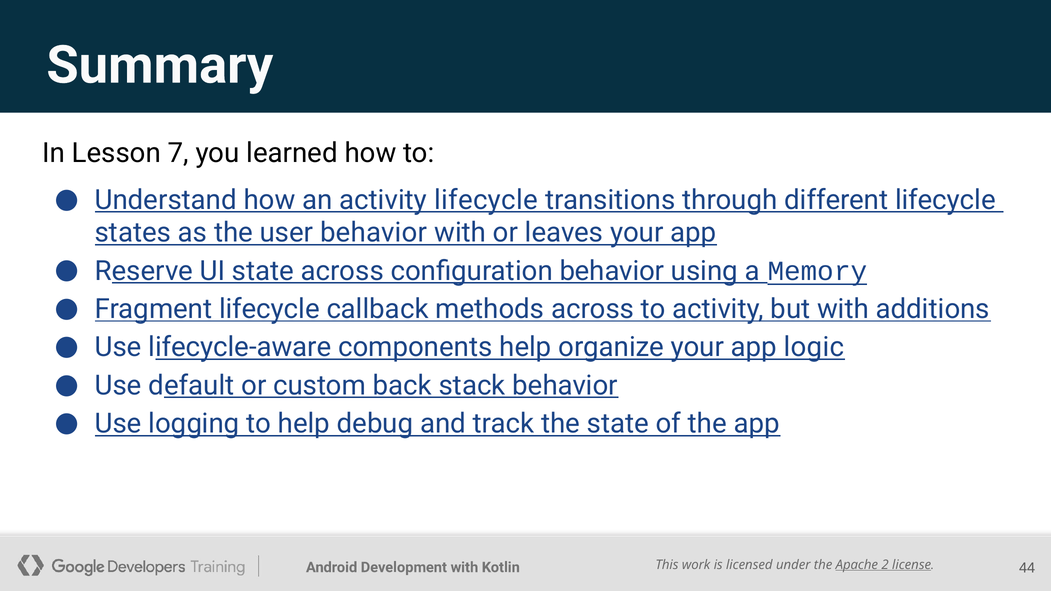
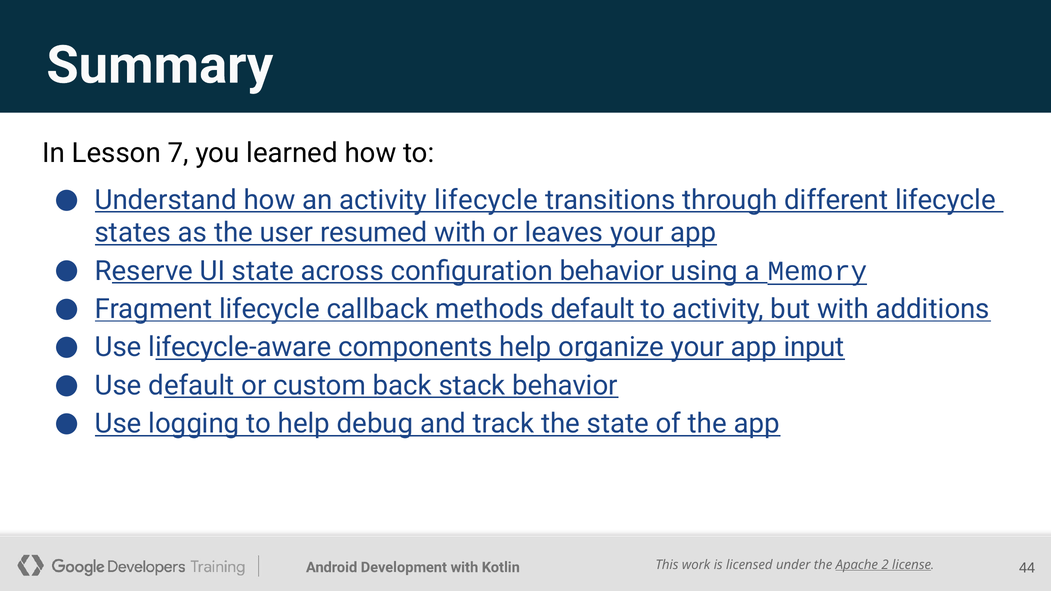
user behavior: behavior -> resumed (374, 233)
methods across: across -> default (593, 309)
logic: logic -> input (814, 347)
